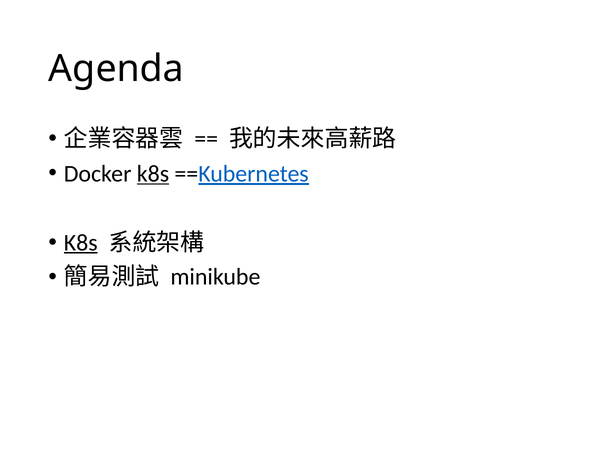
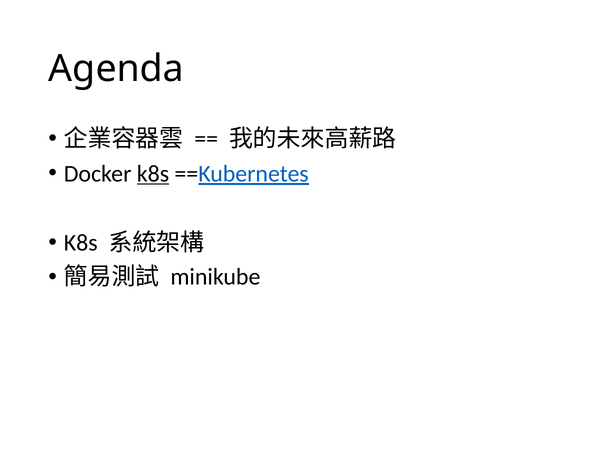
K8s underline: present -> none (81, 242)
